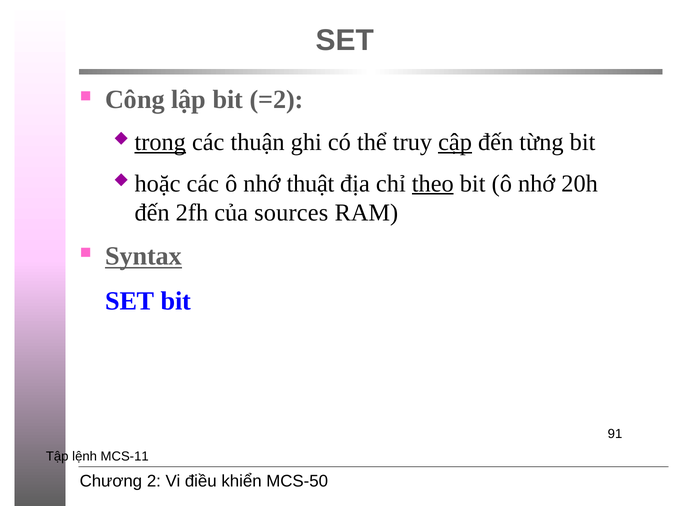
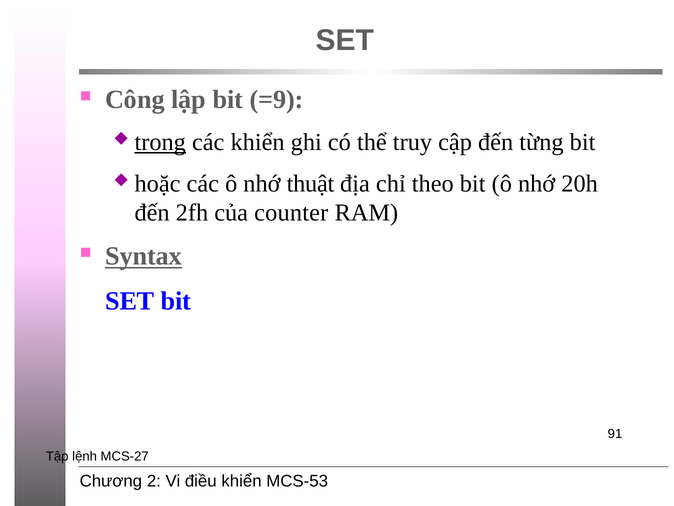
=2: =2 -> =9 (277, 100)
các thuận: thuận -> khiển (258, 142)
cập underline: present -> none (455, 142)
theo underline: present -> none (433, 183)
sources: sources -> counter (291, 213)
MCS-11: MCS-11 -> MCS-27 (125, 456)
MCS-50: MCS-50 -> MCS-53 (297, 481)
